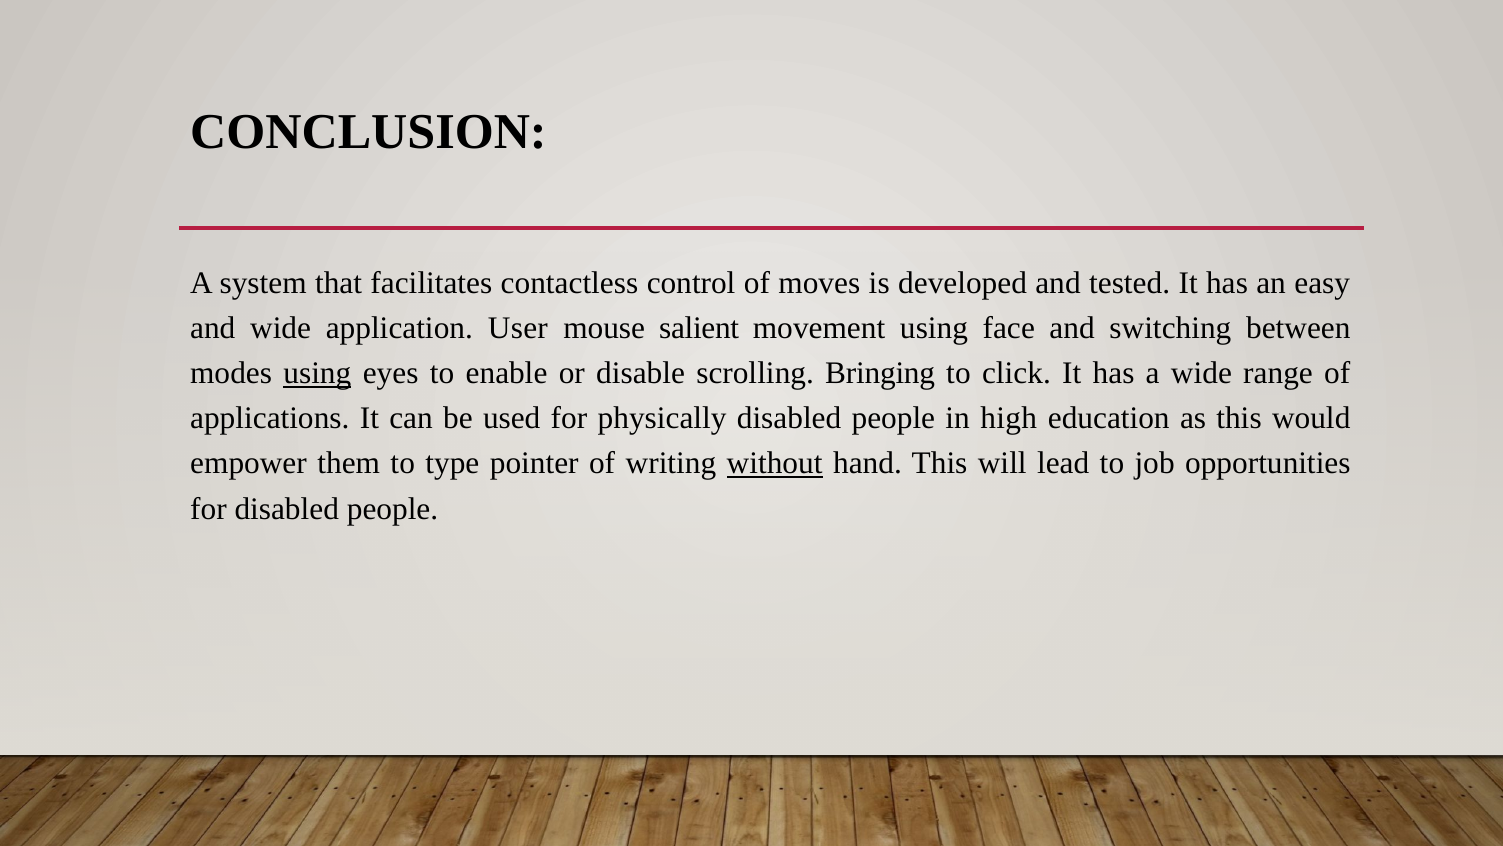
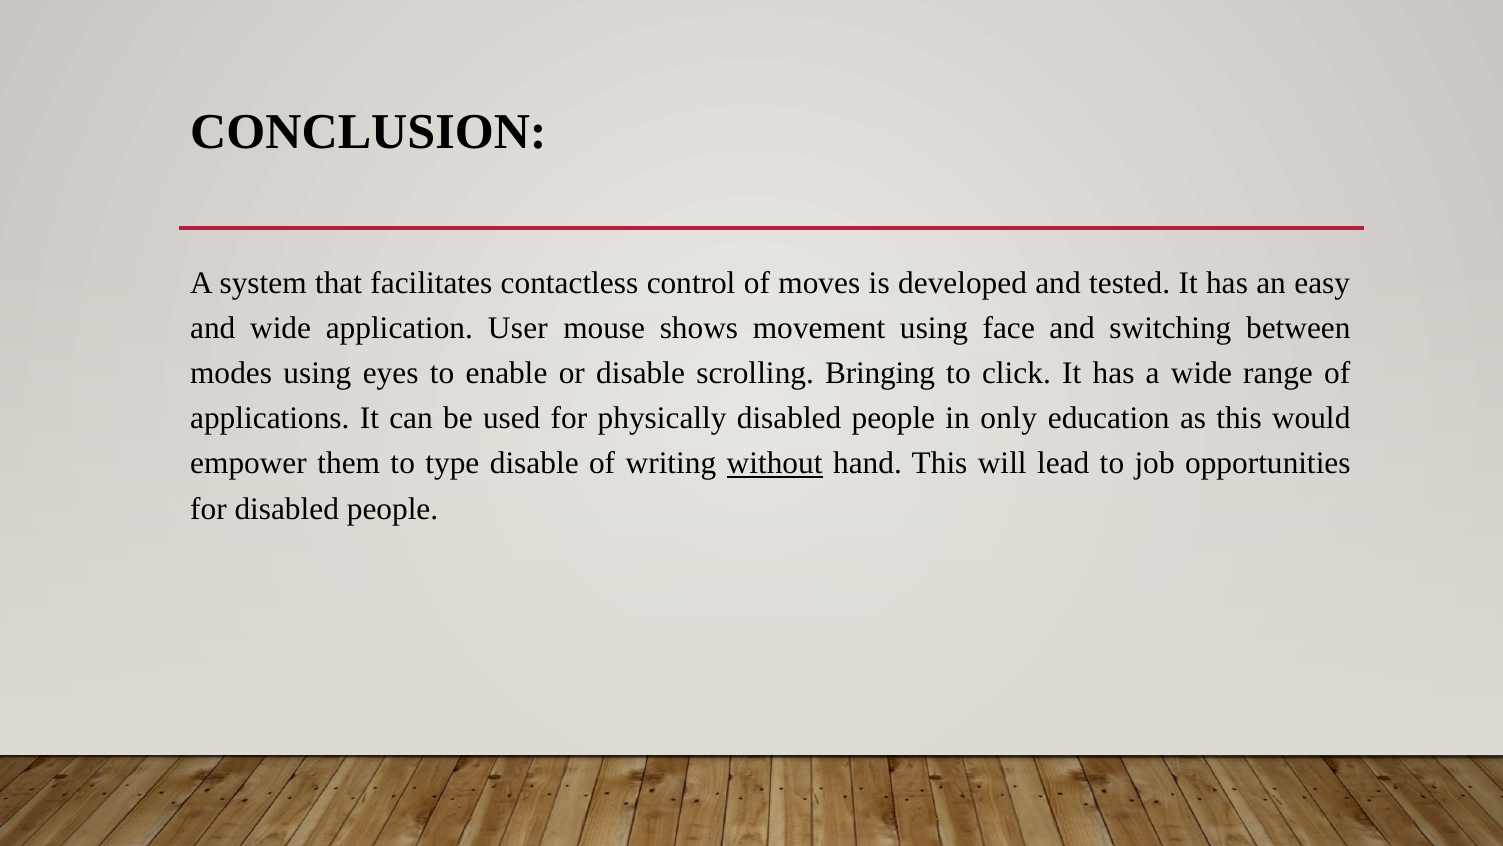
salient: salient -> shows (699, 328)
using underline: present -> none (317, 373)
high: high -> only (1009, 418)
type pointer: pointer -> disable (534, 463)
